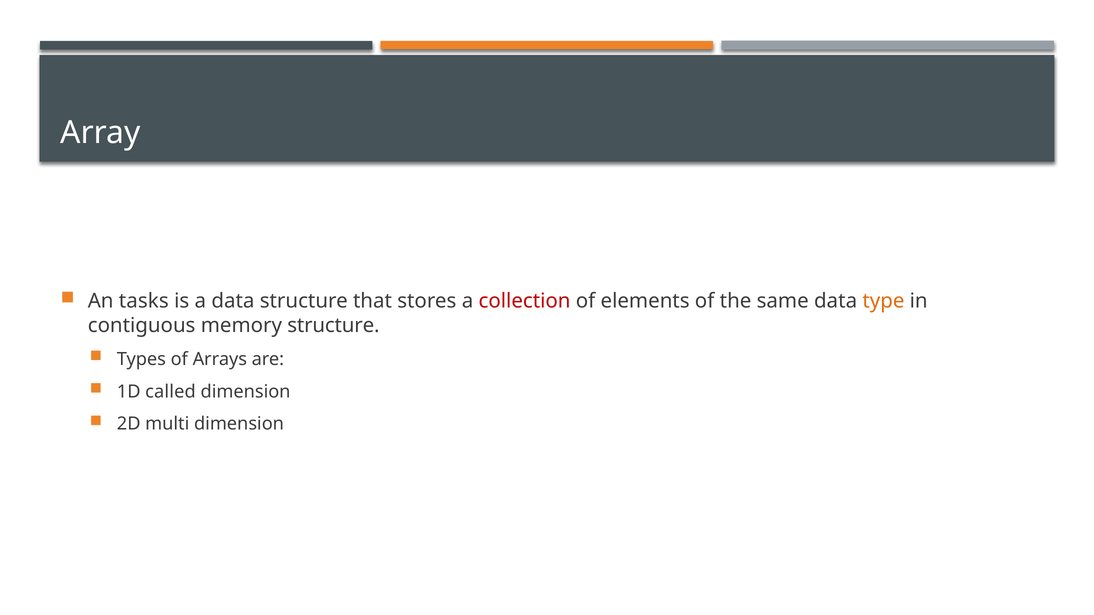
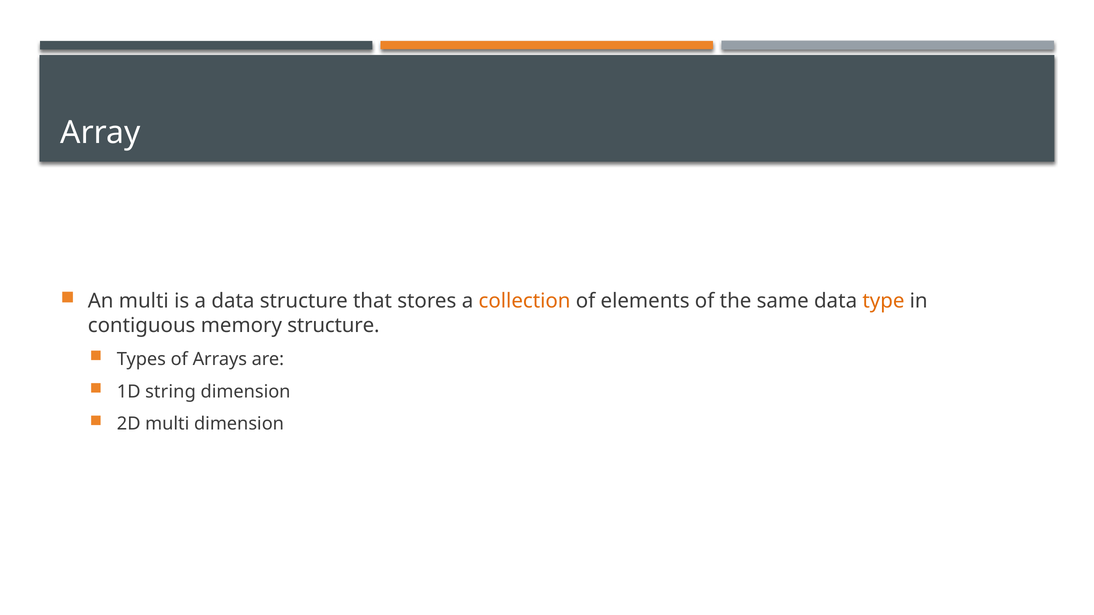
An tasks: tasks -> multi (144, 301)
collection colour: red -> orange (525, 301)
called: called -> string (170, 392)
